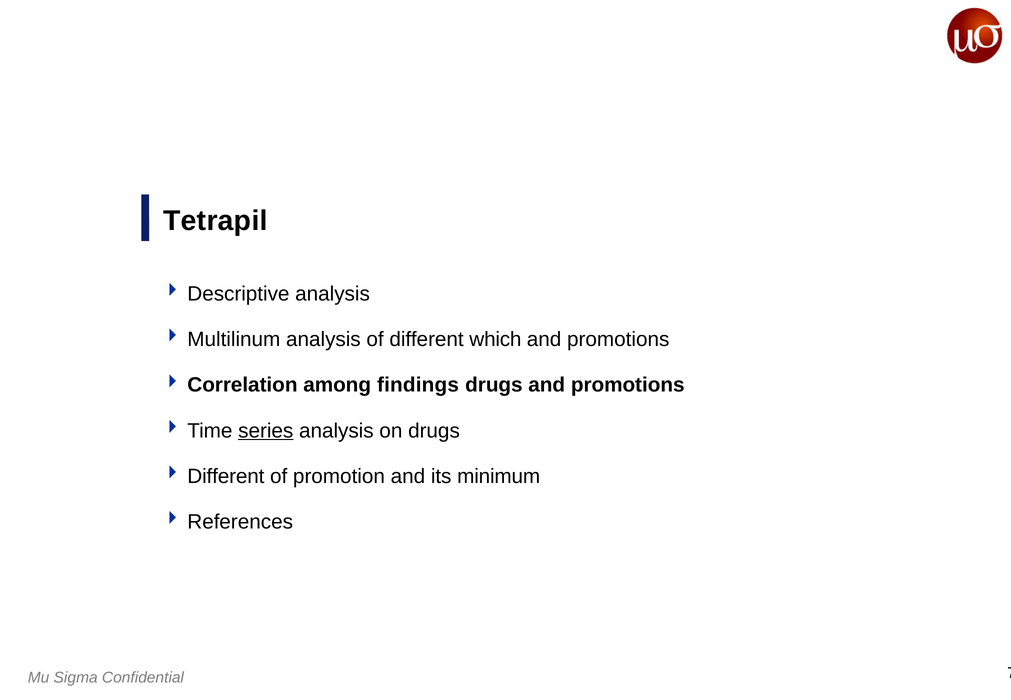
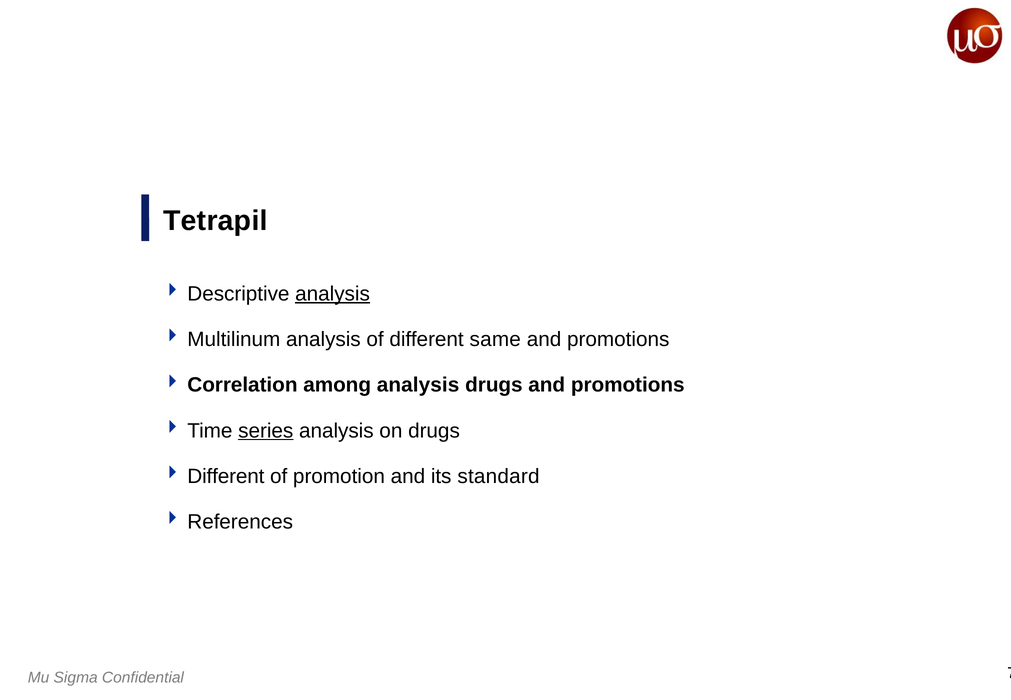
analysis underline: none -> present (333, 294)
which: which -> same (495, 340)
among findings: findings -> analysis (418, 385)
minimum: minimum -> standard (498, 476)
